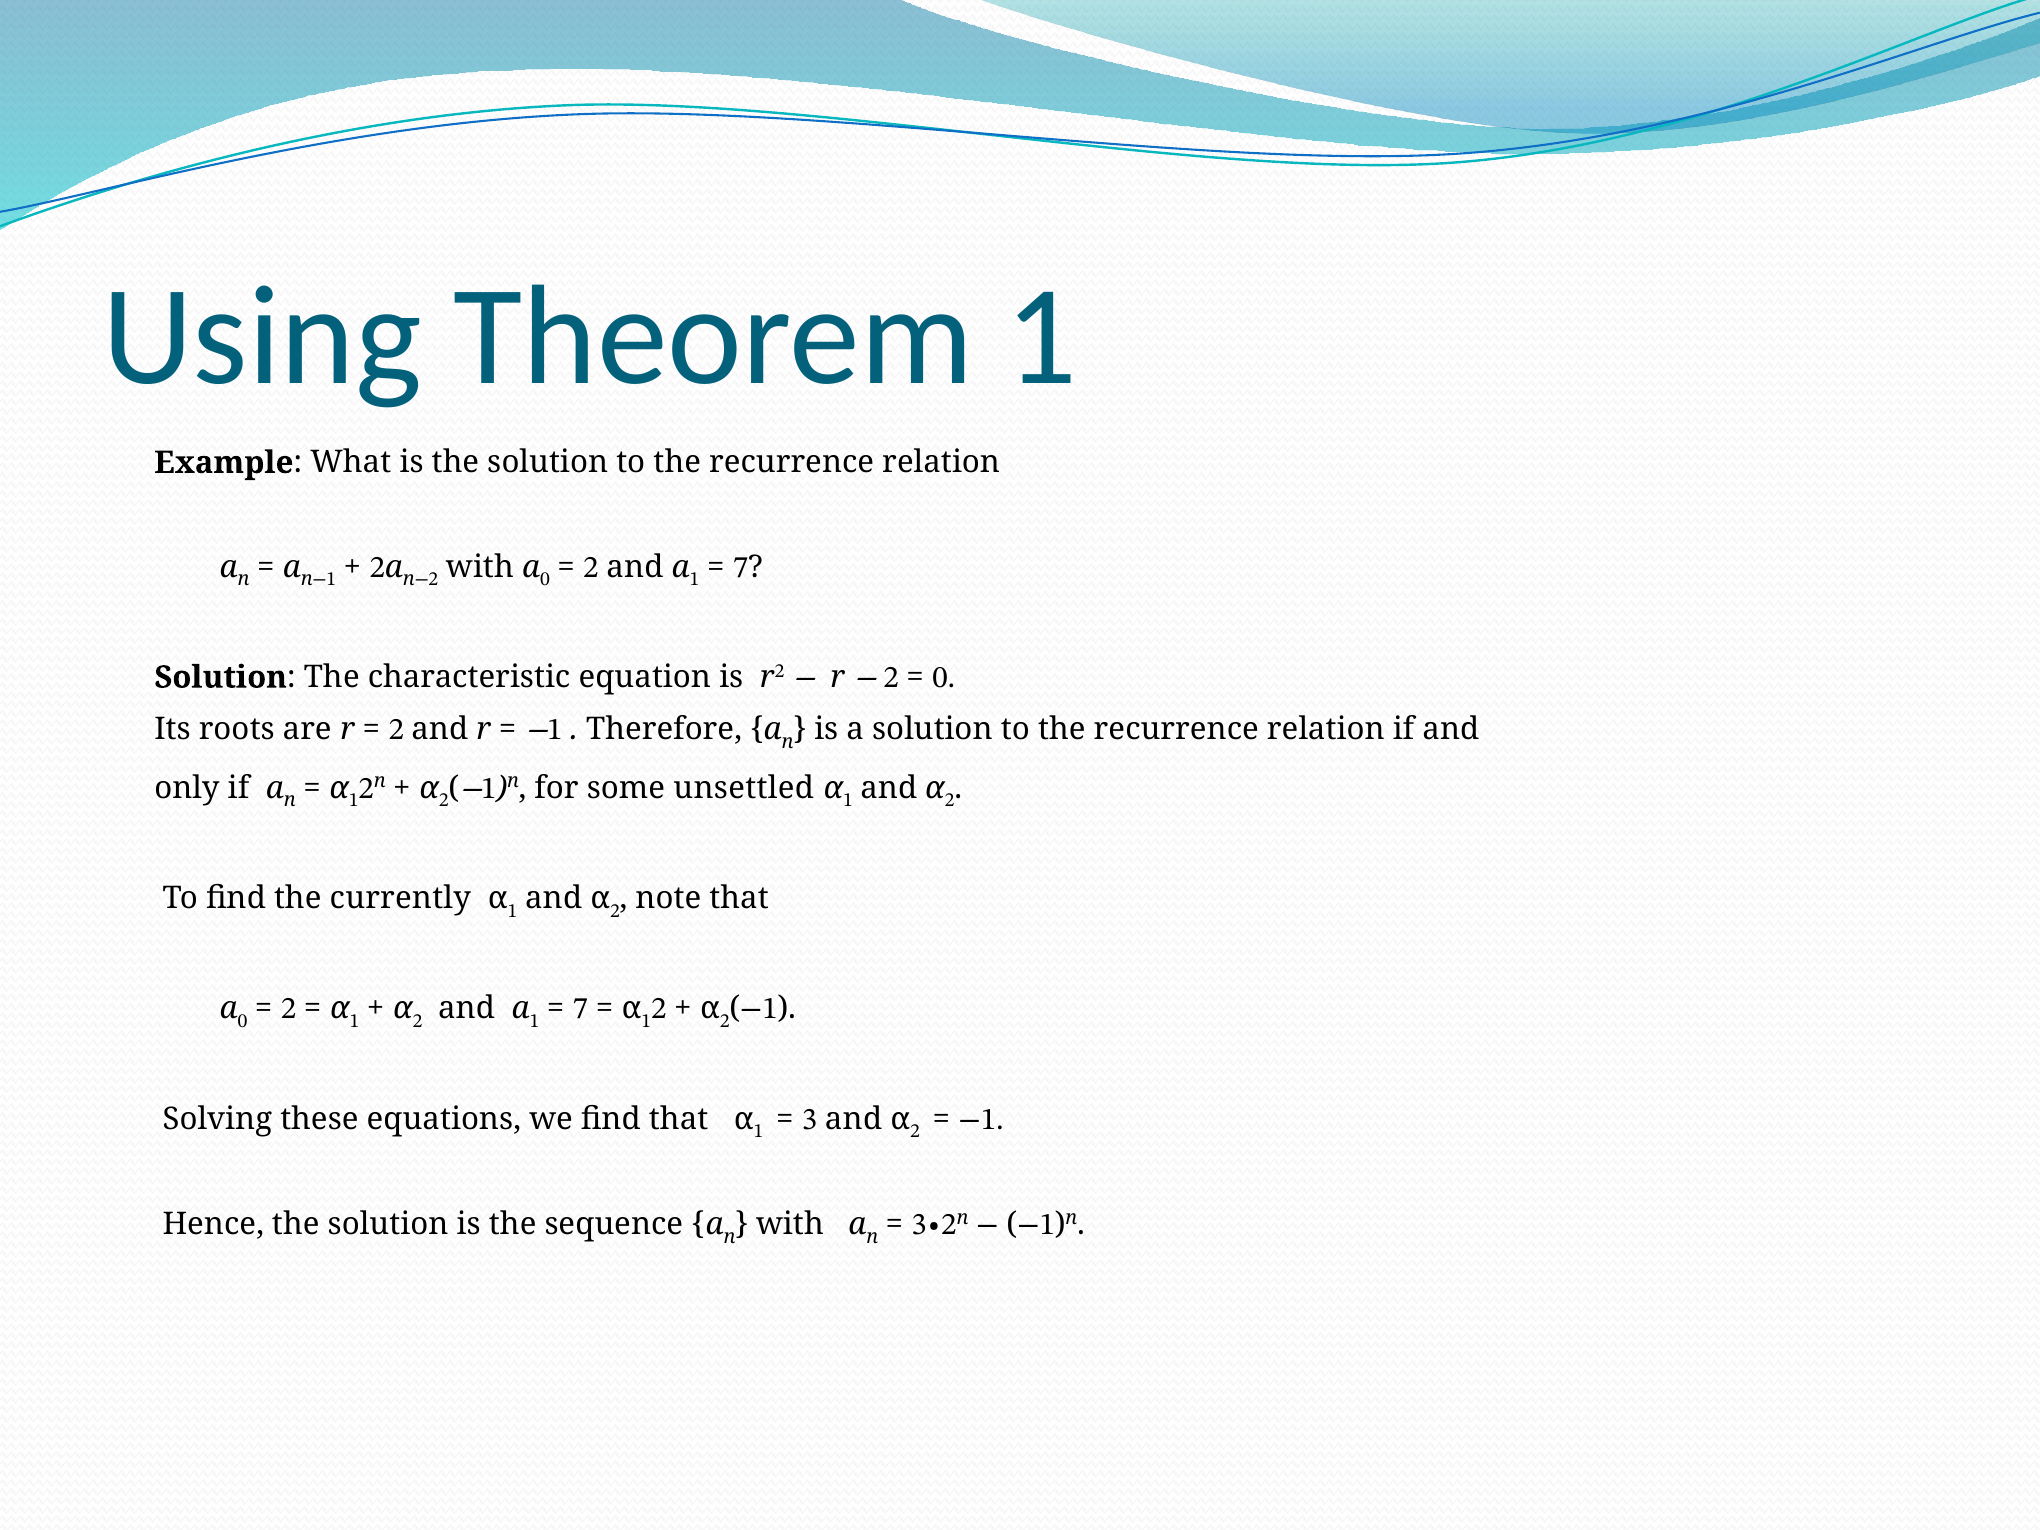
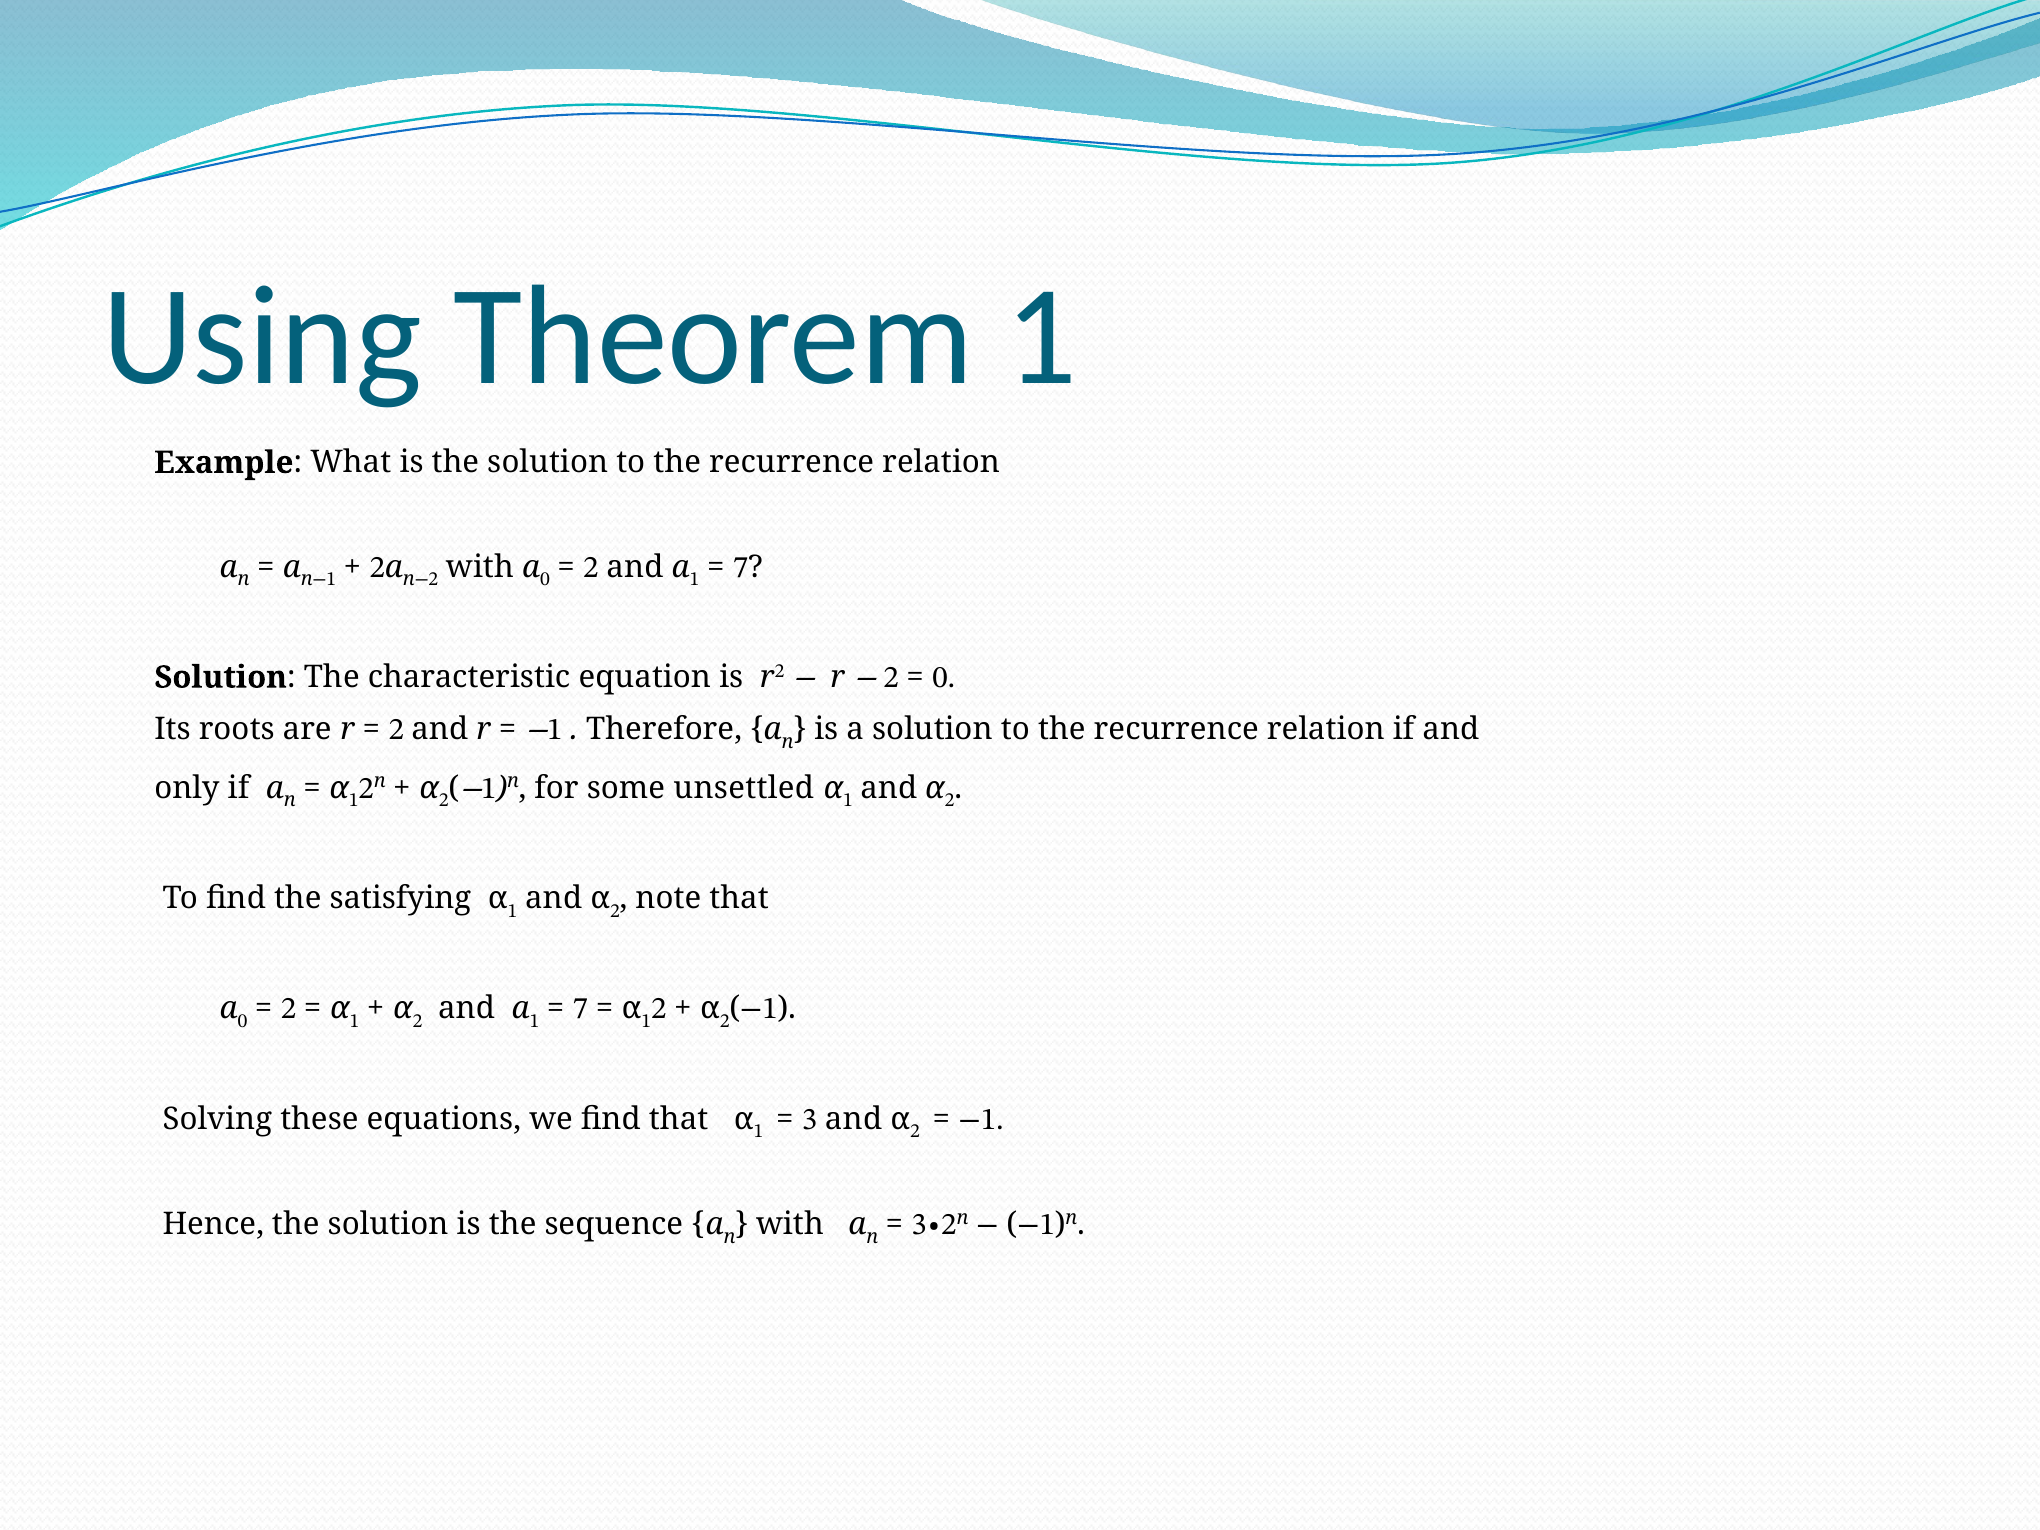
currently: currently -> satisfying (400, 898)
